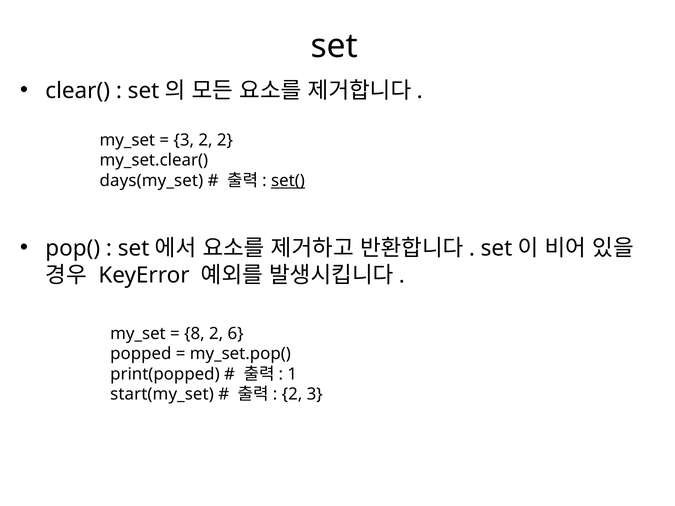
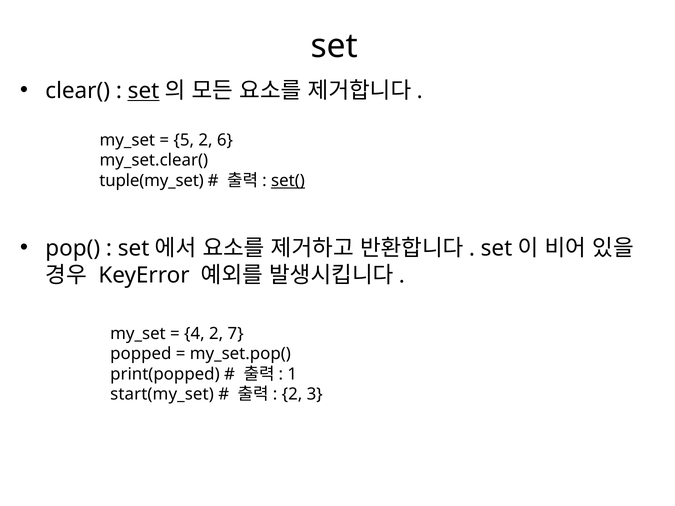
set underline: none -> present (144, 91)
3: 3 -> 5 (184, 140)
2 2: 2 -> 6 (225, 140)
days(my_set: days(my_set -> tuple(my_set (152, 181)
8: 8 -> 4 (194, 334)
6: 6 -> 7 (236, 334)
